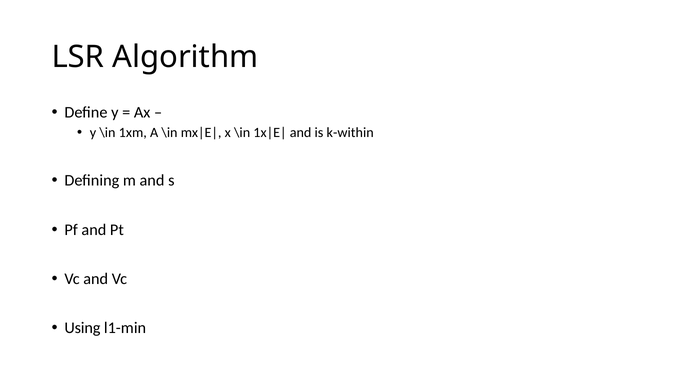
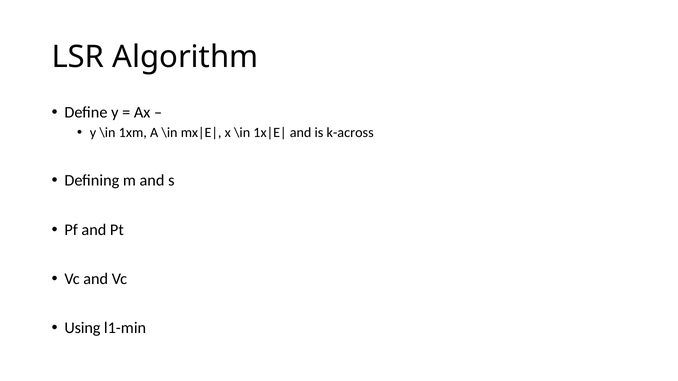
k-within: k-within -> k-across (350, 133)
